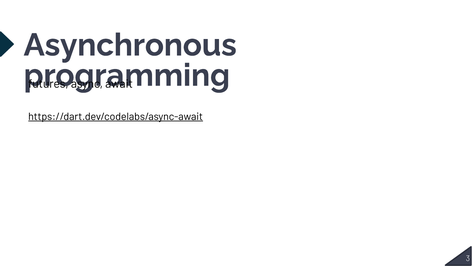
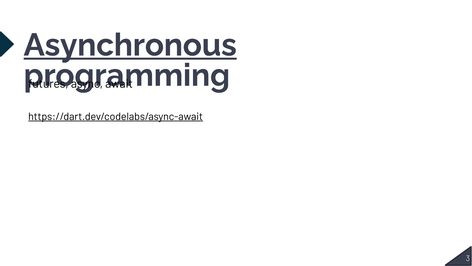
Asynchronous underline: none -> present (130, 45)
